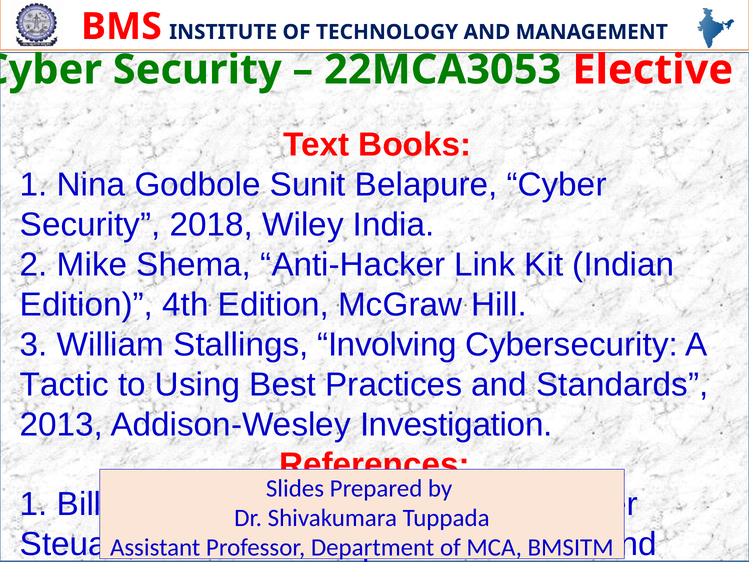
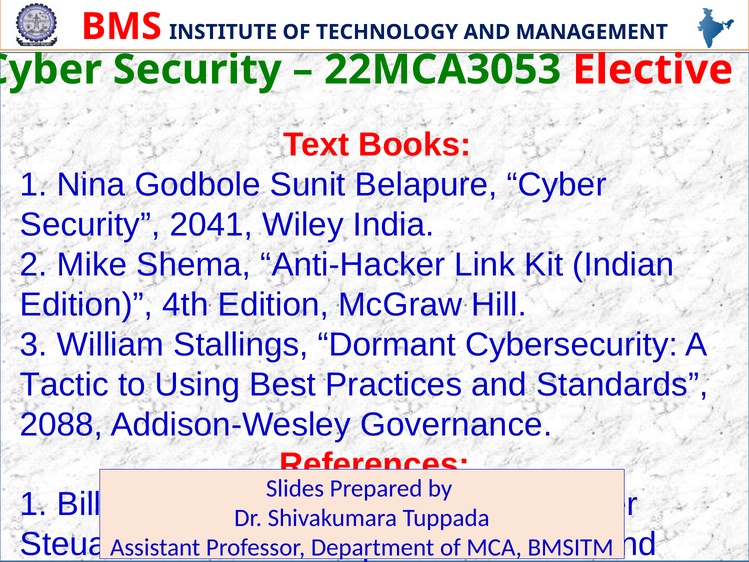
2018: 2018 -> 2041 (211, 225)
Involving: Involving -> Dormant (387, 344)
2013: 2013 -> 2088 (62, 424)
Investigation: Investigation -> Governance (456, 424)
